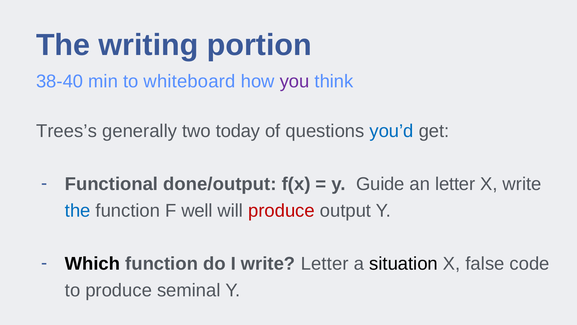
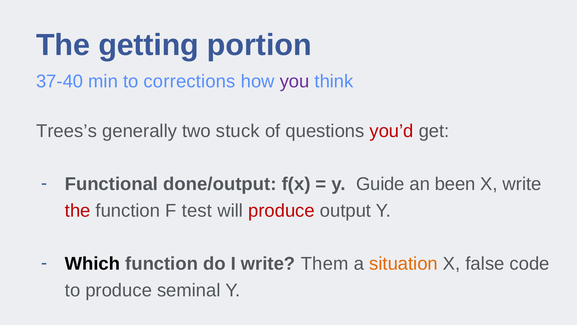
writing: writing -> getting (149, 45)
38-40: 38-40 -> 37-40 (60, 81)
whiteboard: whiteboard -> corrections (190, 81)
today: today -> stuck (238, 131)
you’d colour: blue -> red (392, 131)
an letter: letter -> been (455, 184)
the colour: blue -> red (78, 210)
well: well -> test (197, 210)
write Letter: Letter -> Them (325, 263)
situation colour: black -> orange (404, 263)
